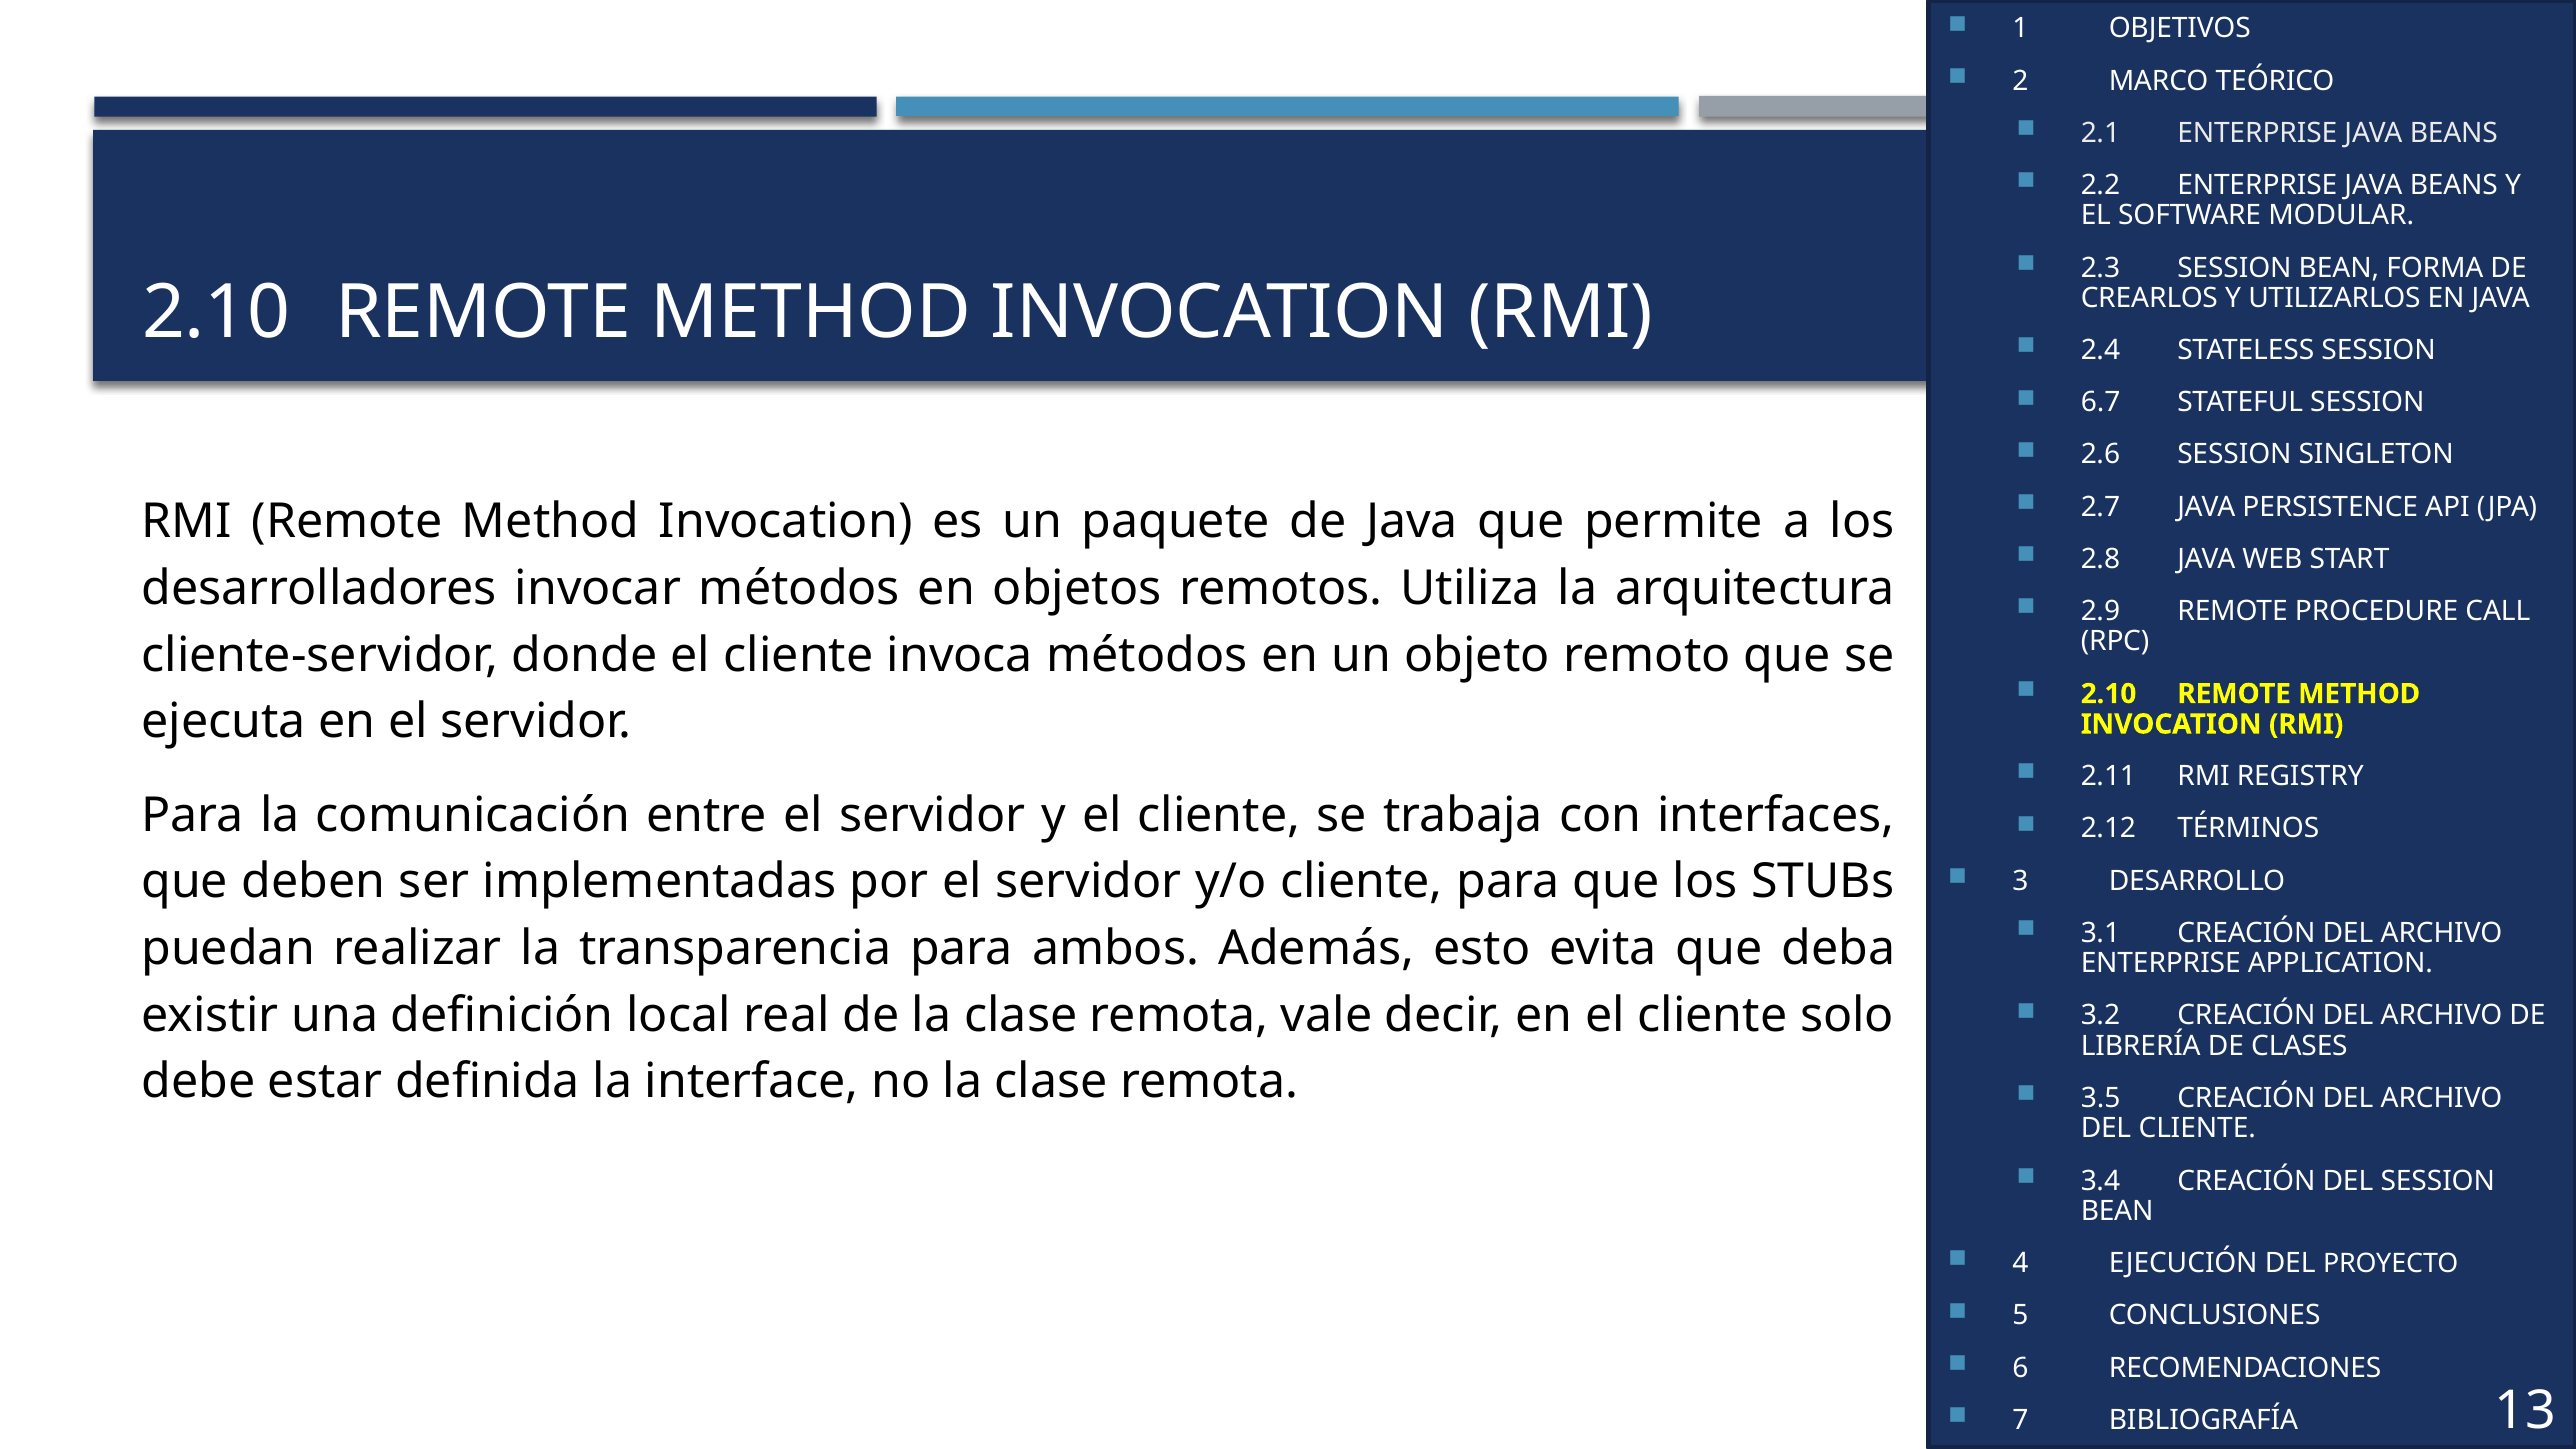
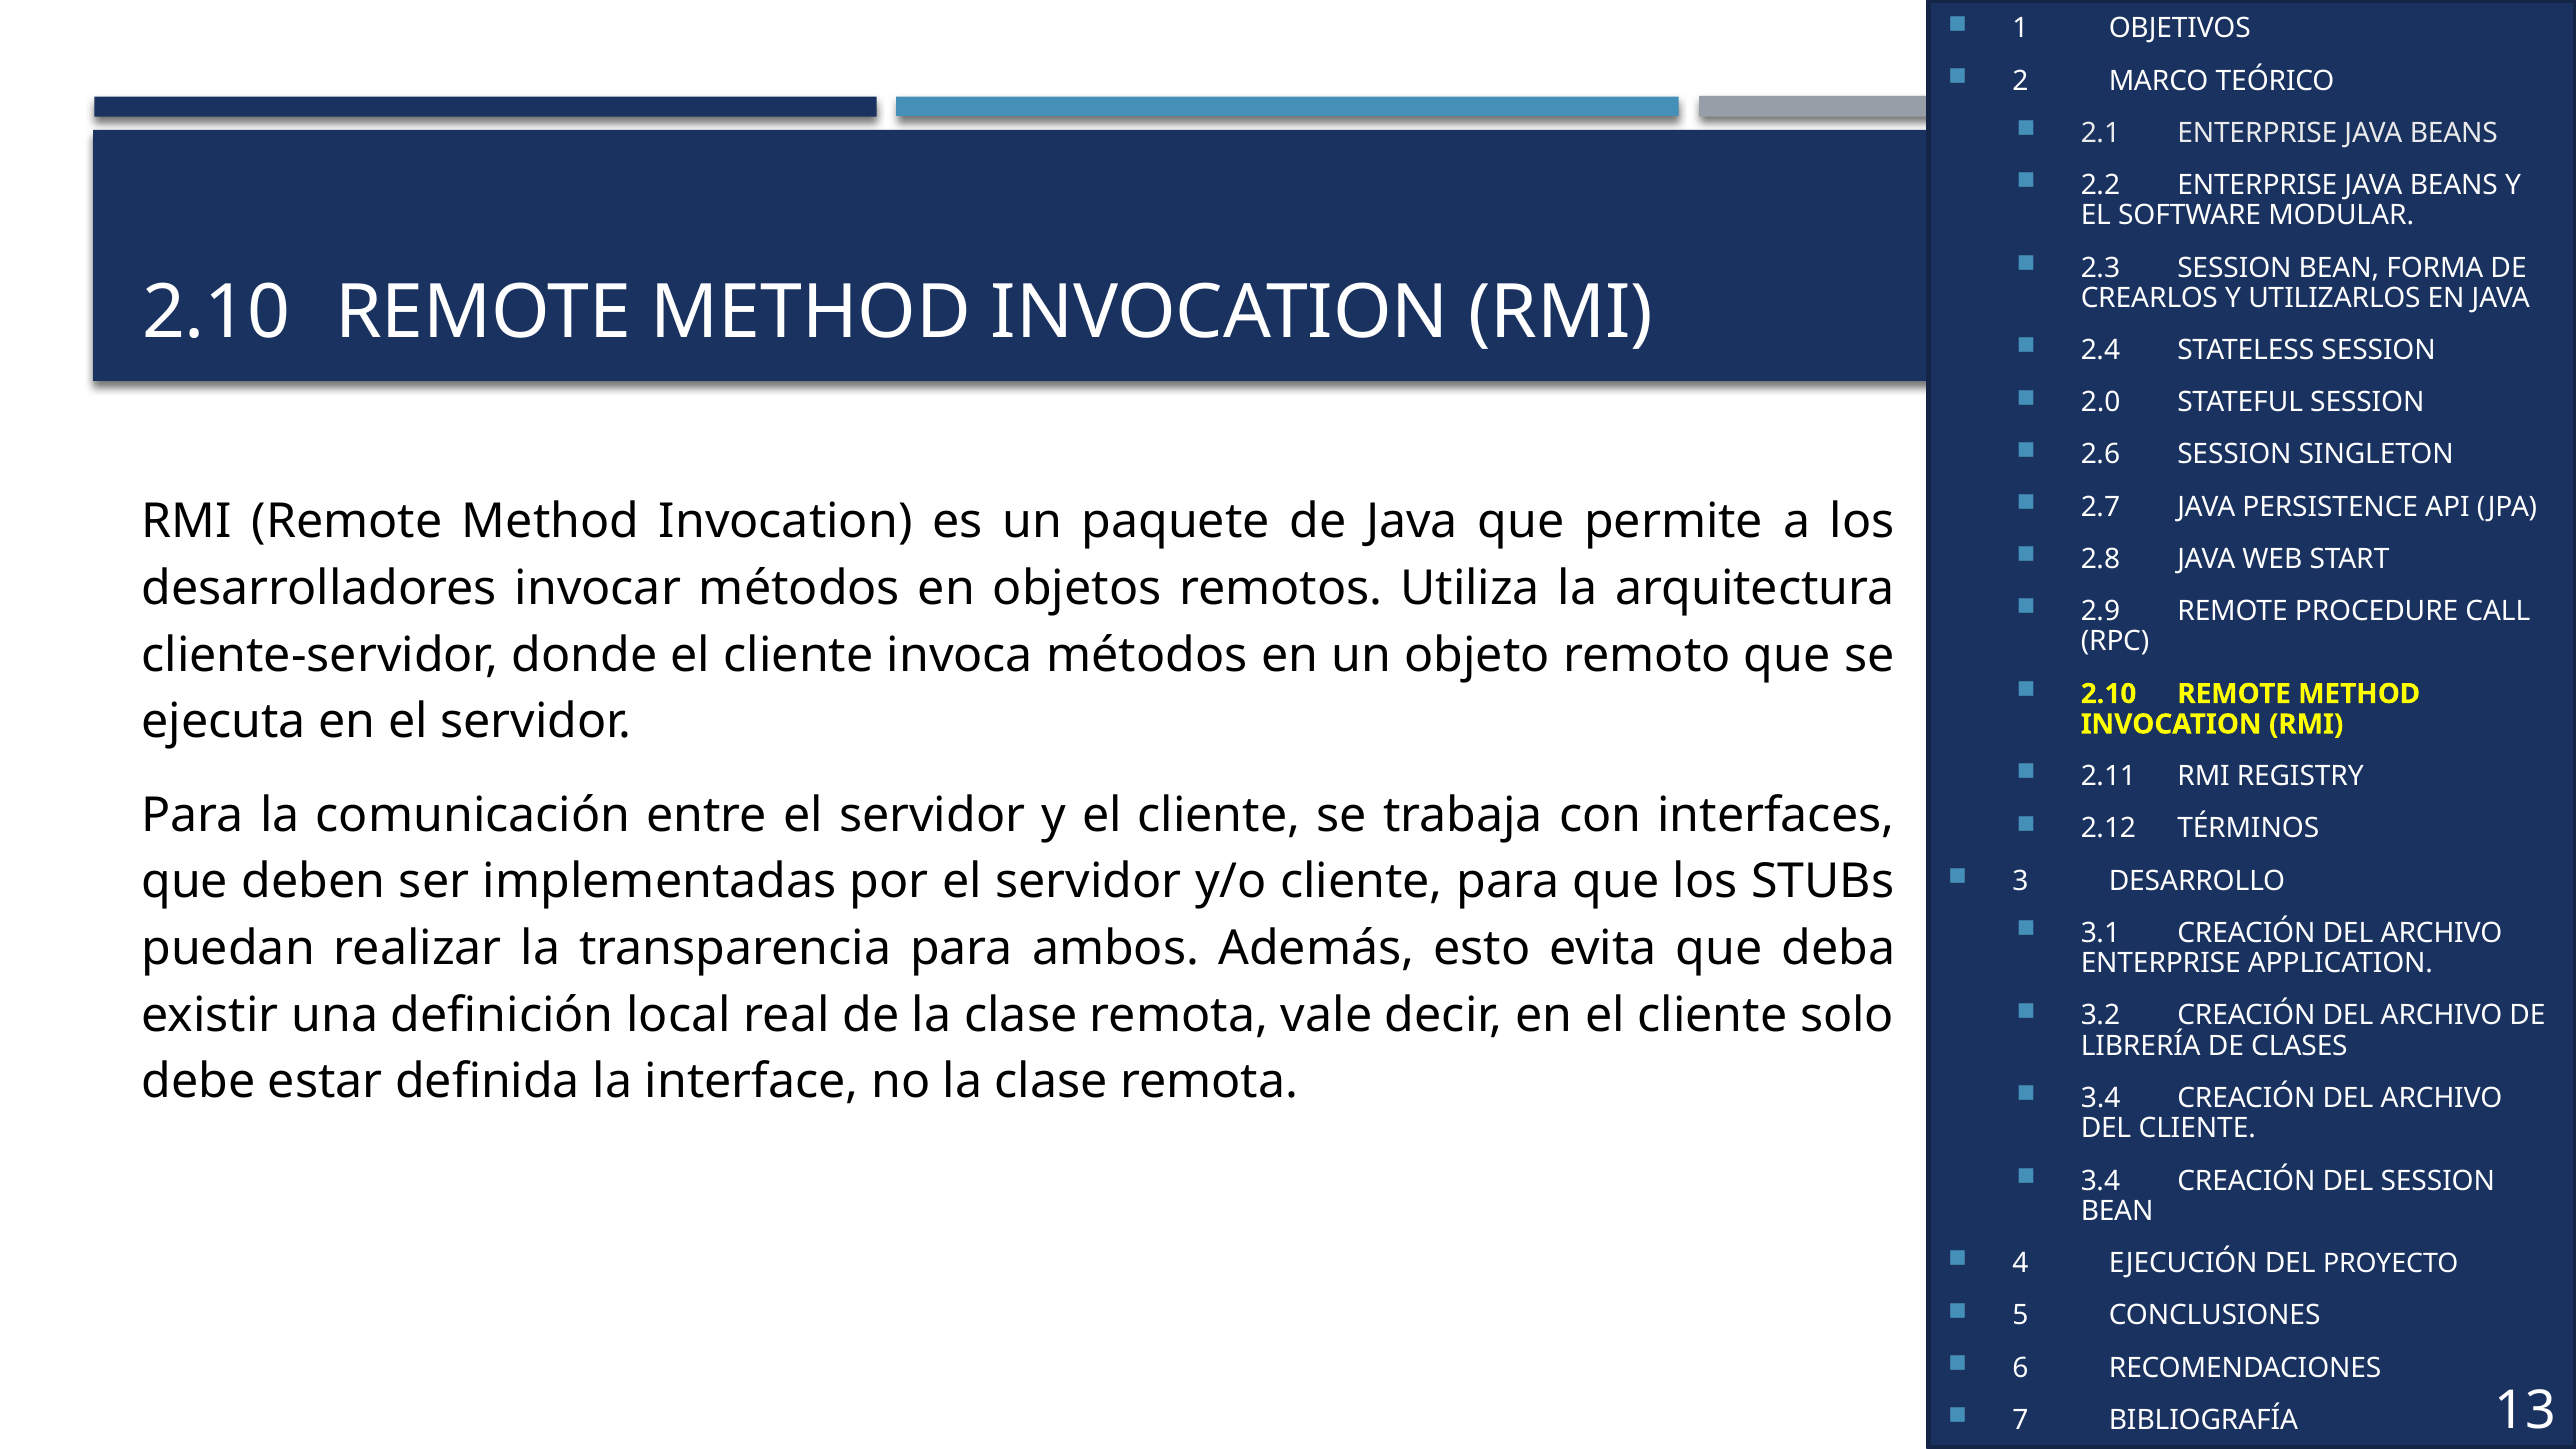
6.7: 6.7 -> 2.0 (2101, 403)
3.5: 3.5 -> 3.4 (2101, 1098)
